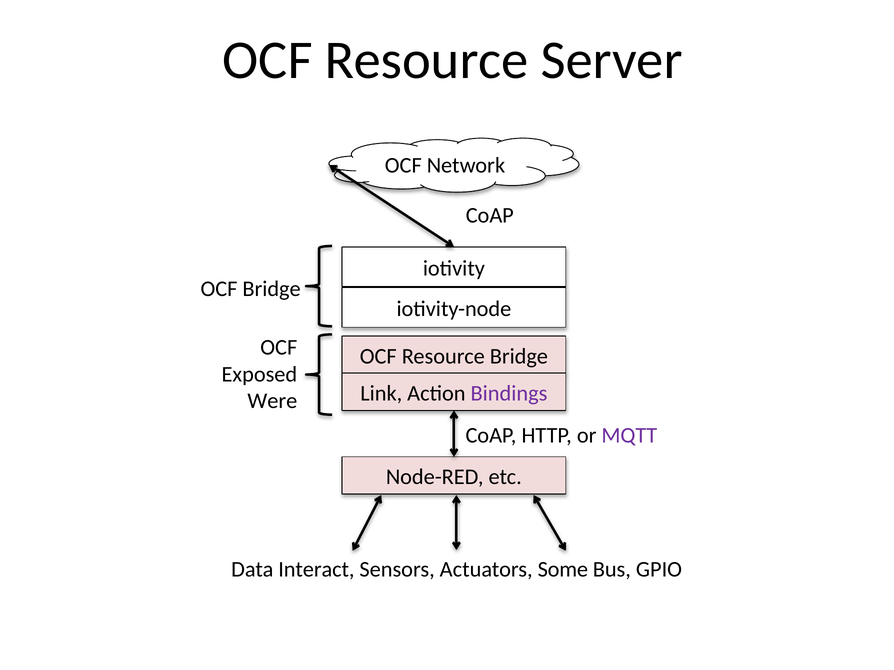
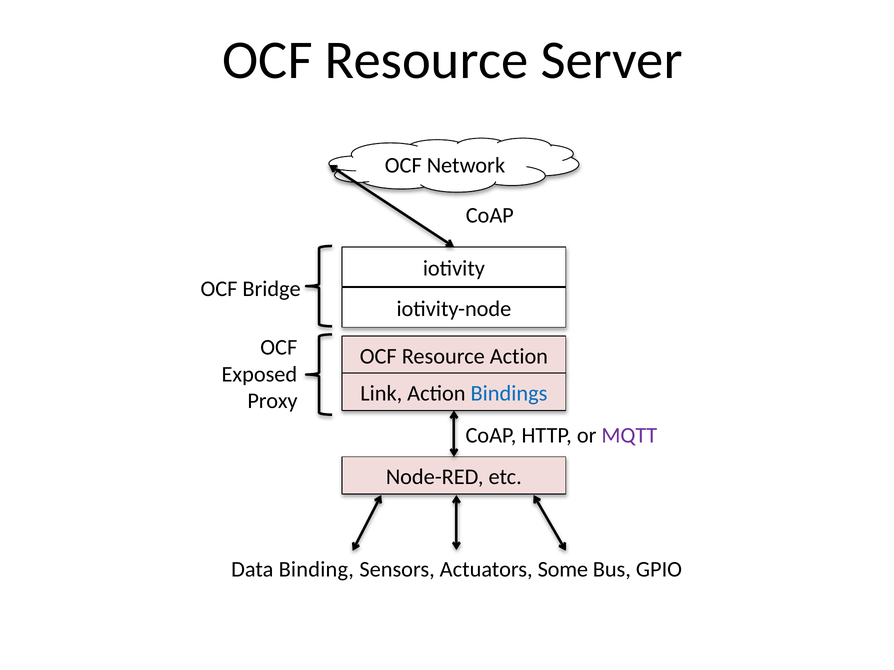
Resource Bridge: Bridge -> Action (519, 356)
Bindings colour: purple -> blue (509, 394)
Were: Were -> Proxy (272, 401)
Interact: Interact -> Binding (316, 570)
